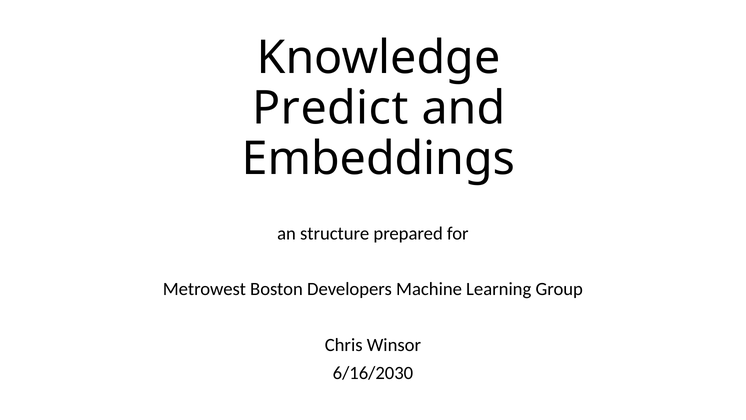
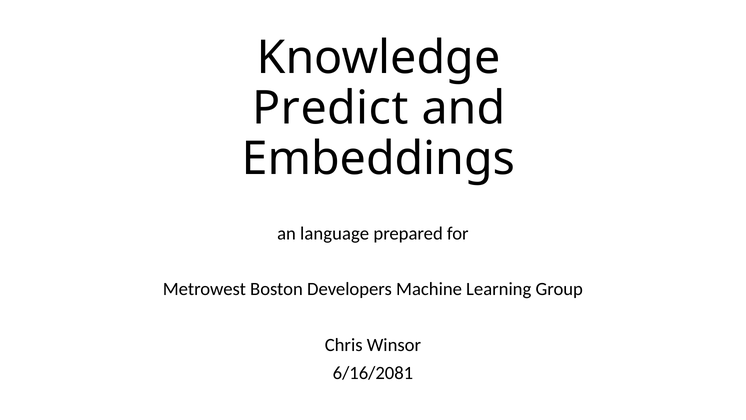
structure: structure -> language (335, 233)
6/16/2030: 6/16/2030 -> 6/16/2081 (373, 373)
